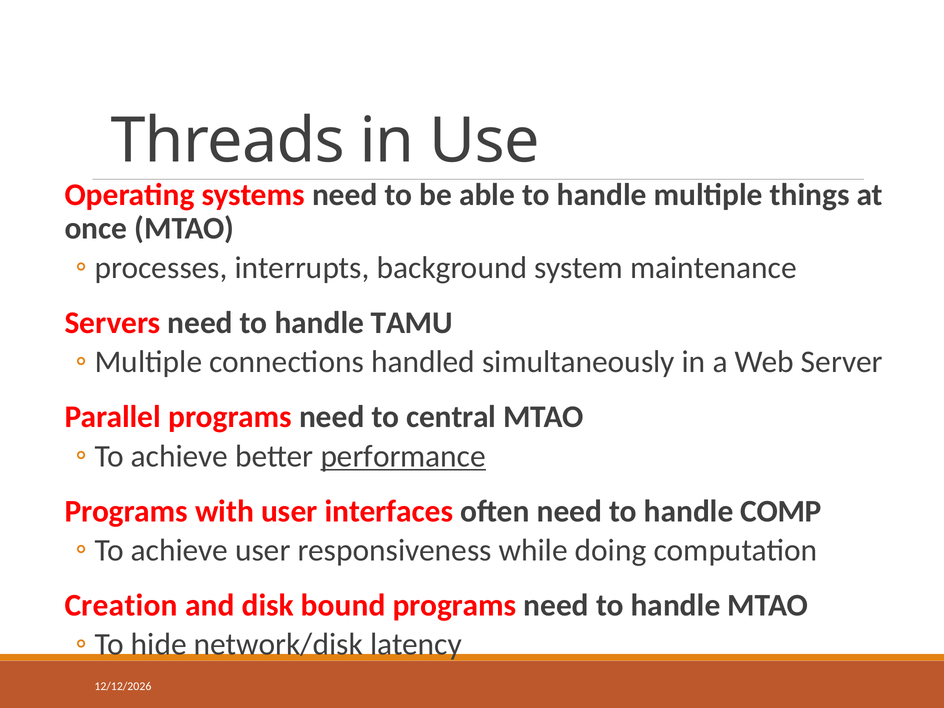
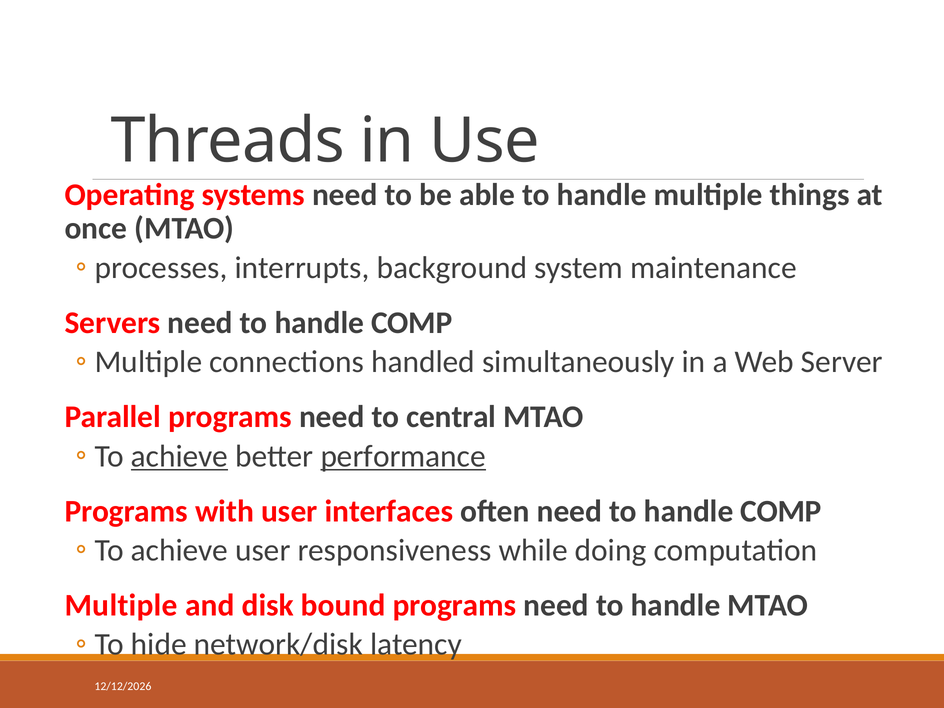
TAMU: TAMU -> COMP (412, 323)
achieve underline: none -> present (179, 456)
Creation: Creation -> Multiple (121, 605)
